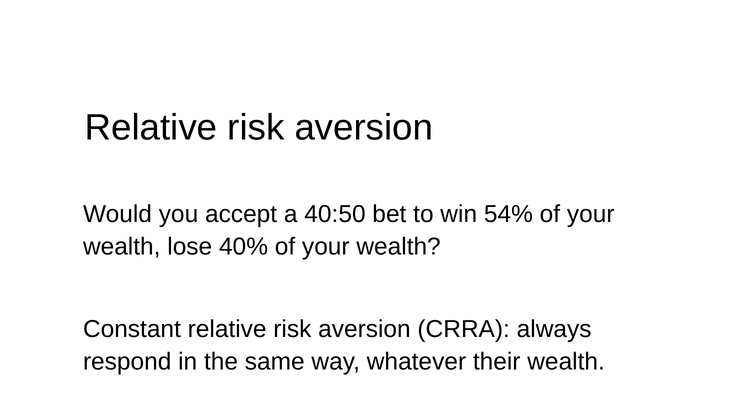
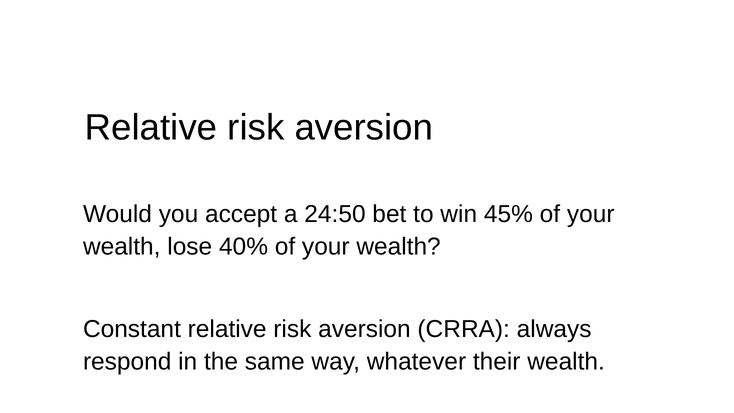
40:50: 40:50 -> 24:50 (335, 214)
54%: 54% -> 45% (508, 214)
